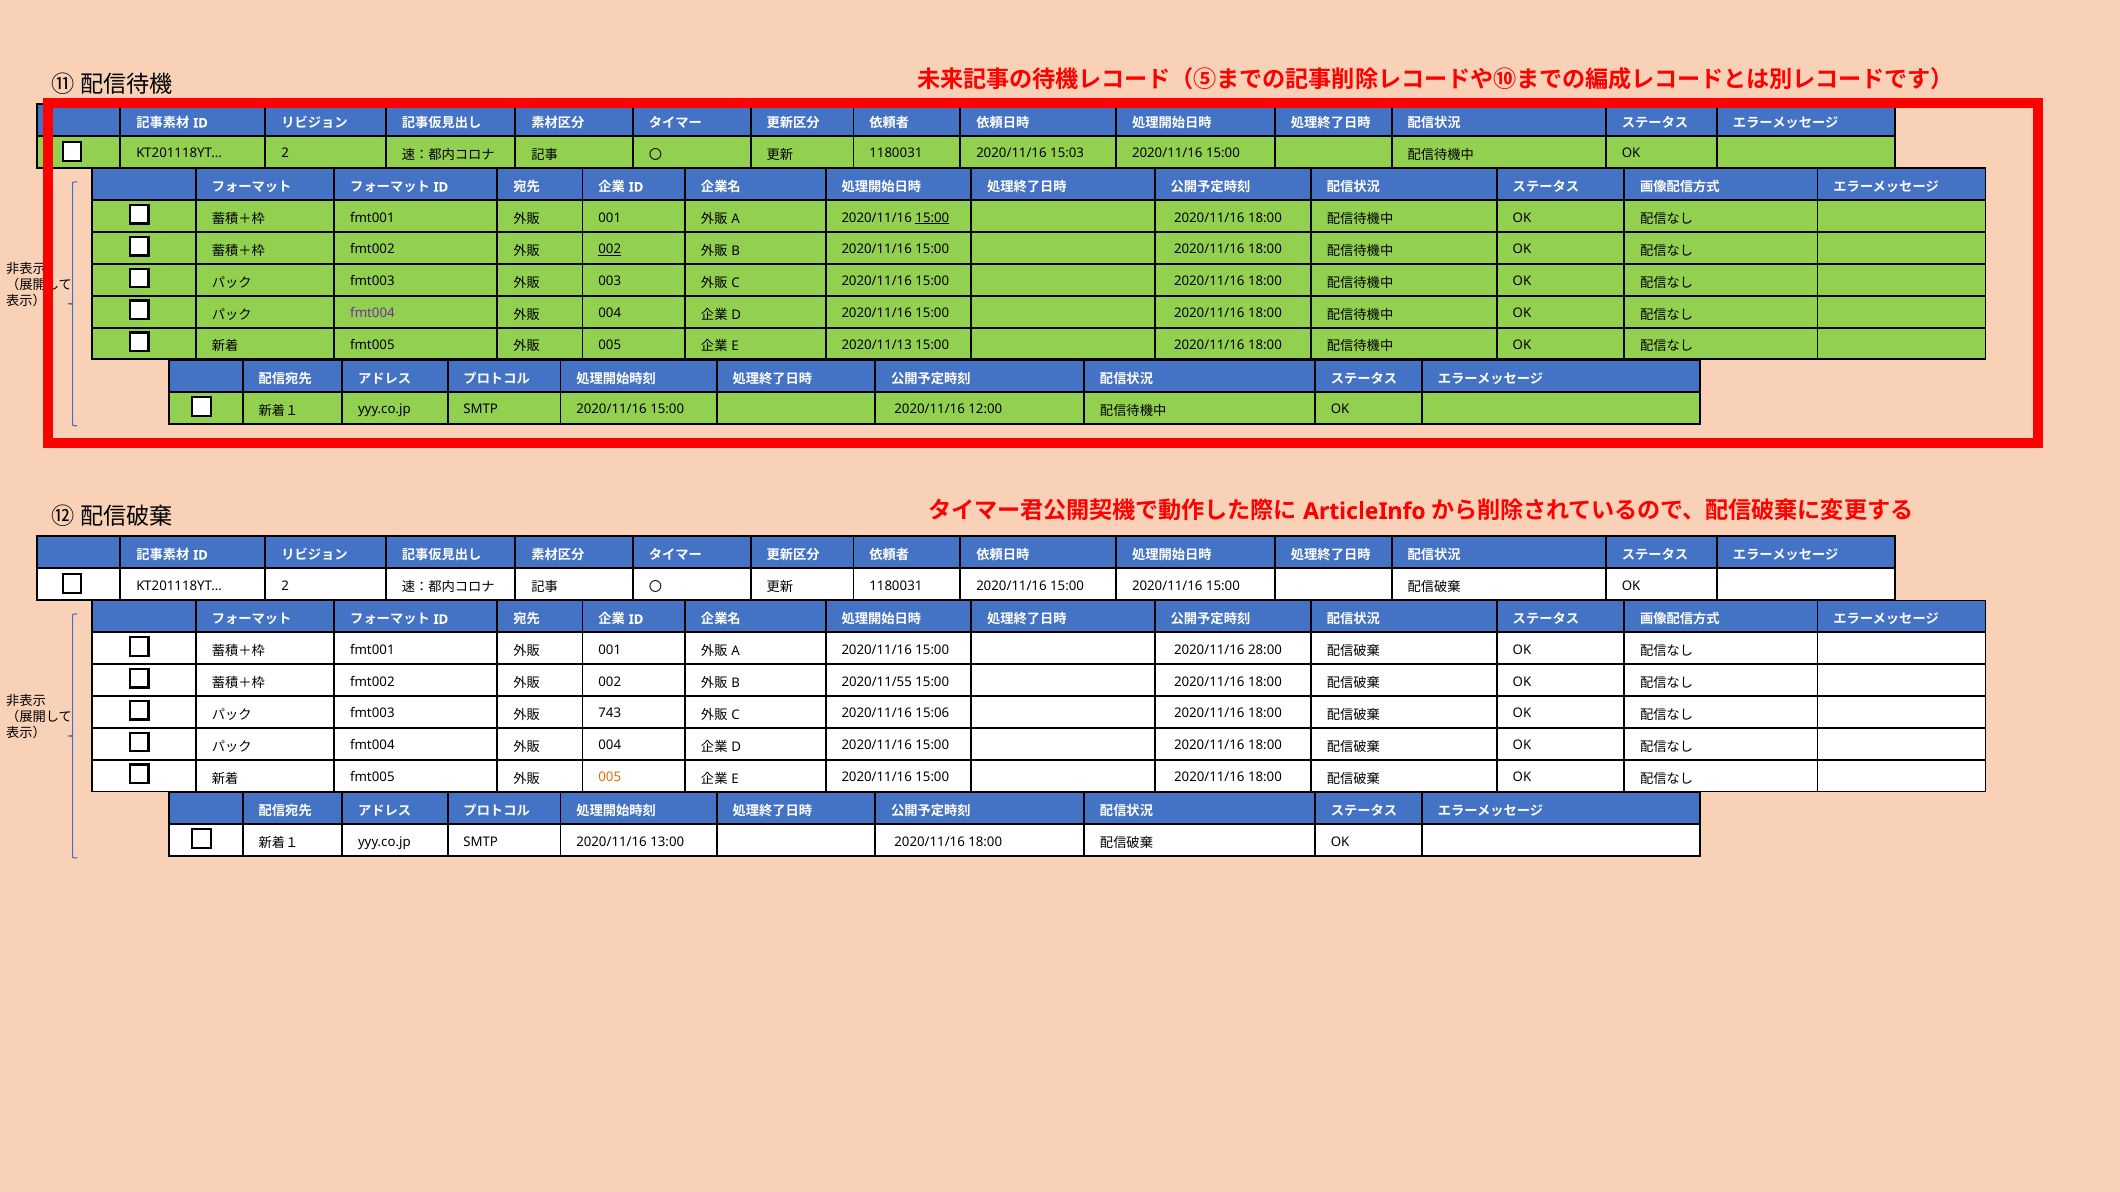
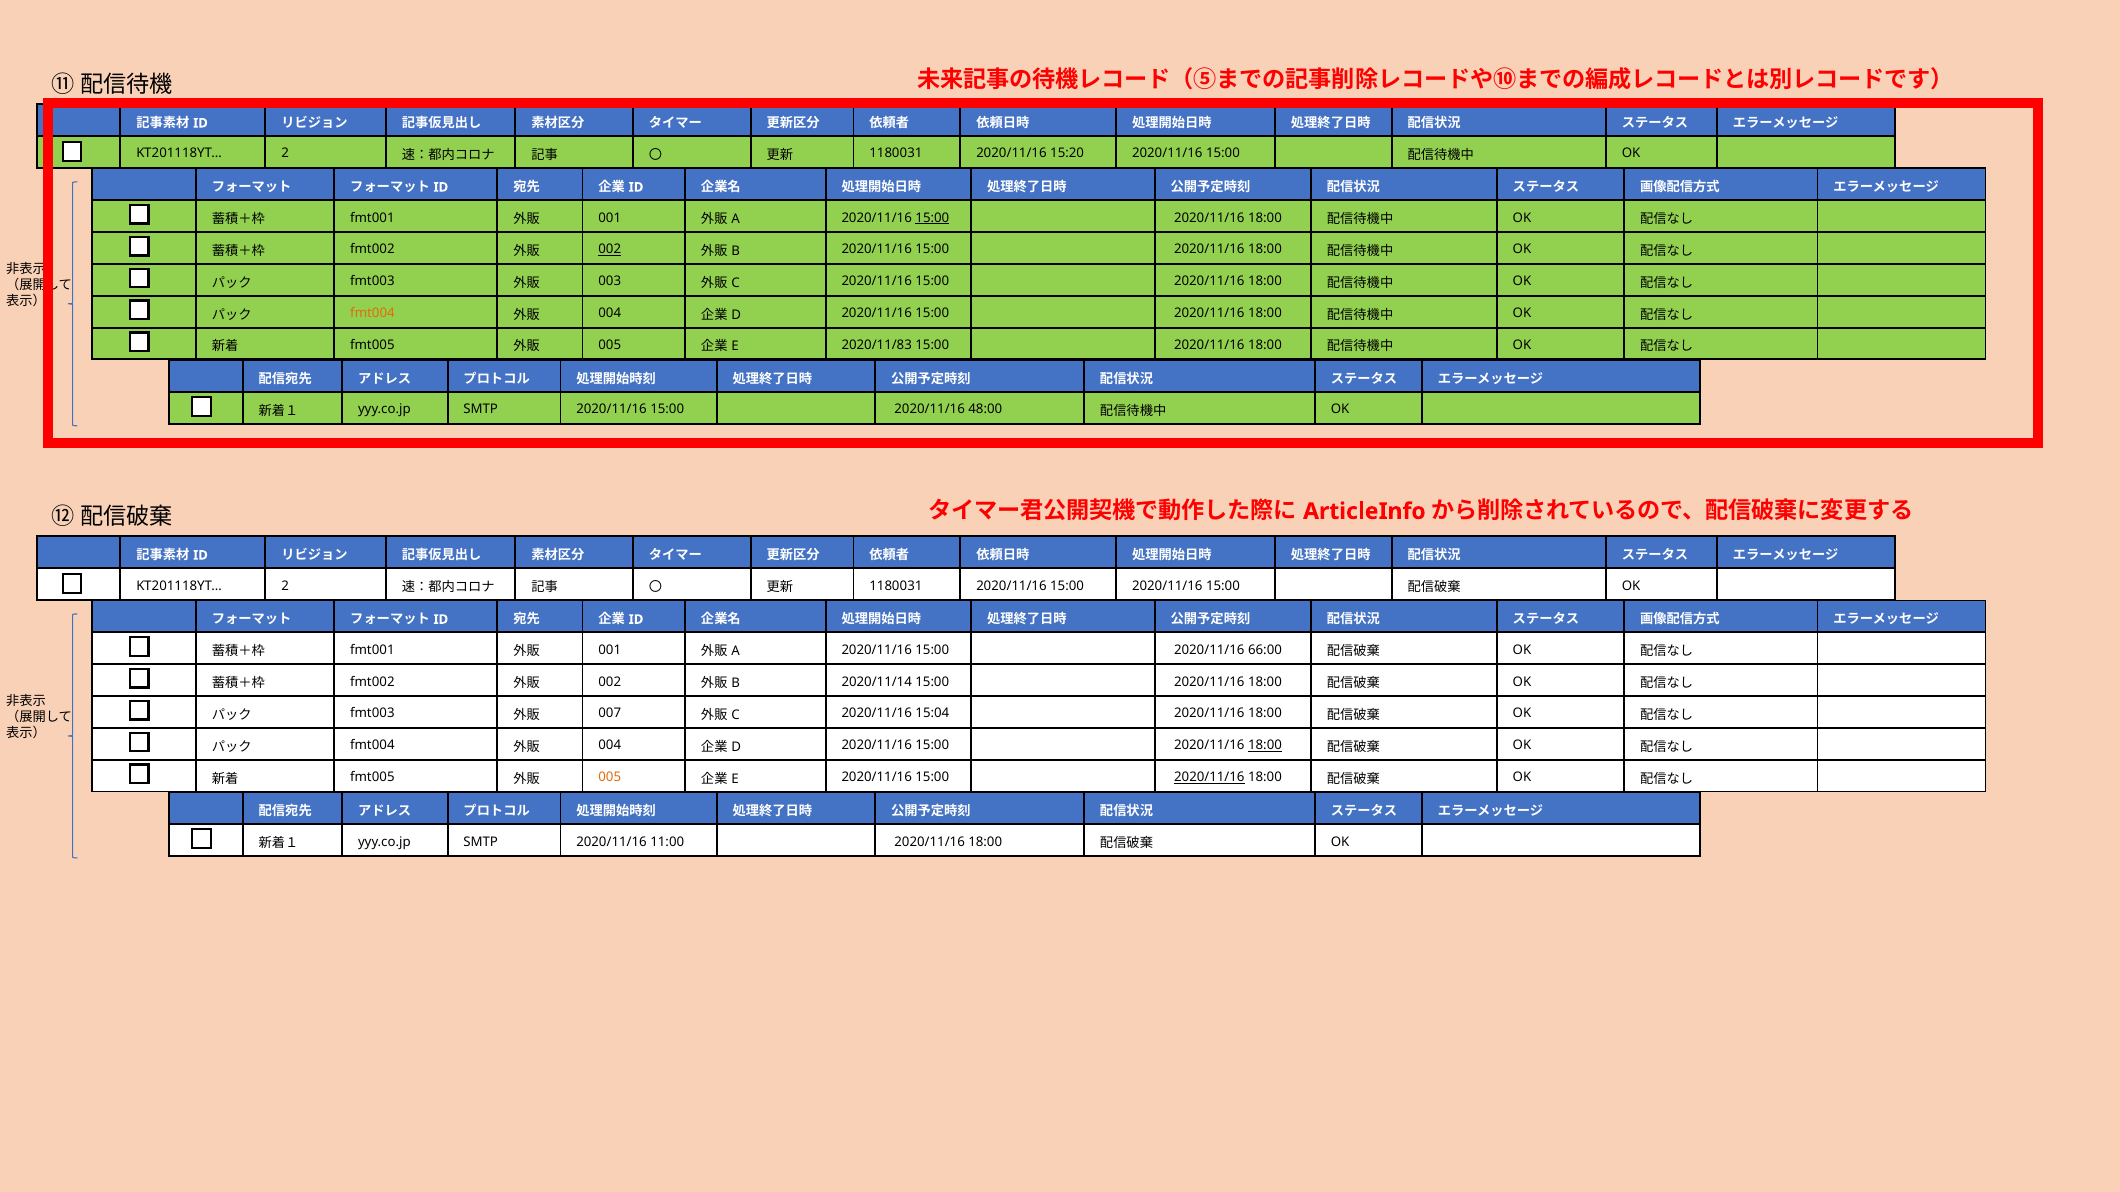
15:03: 15:03 -> 15:20 (1067, 154)
fmt004 colour: purple -> orange (372, 313)
2020/11/13: 2020/11/13 -> 2020/11/83 (877, 345)
12:00: 12:00 -> 48:00 (985, 410)
28:00: 28:00 -> 66:00 (1265, 650)
2020/11/55: 2020/11/55 -> 2020/11/14 (877, 682)
743: 743 -> 007 (610, 714)
15:06: 15:06 -> 15:04 (932, 714)
18:00 underline: none -> present (1265, 746)
2020/11/16 underline: none -> present (1209, 778)
13:00: 13:00 -> 11:00 (667, 842)
